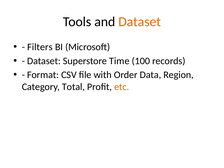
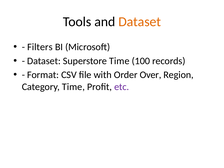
Data: Data -> Over (151, 75)
Category Total: Total -> Time (73, 87)
etc colour: orange -> purple (122, 87)
